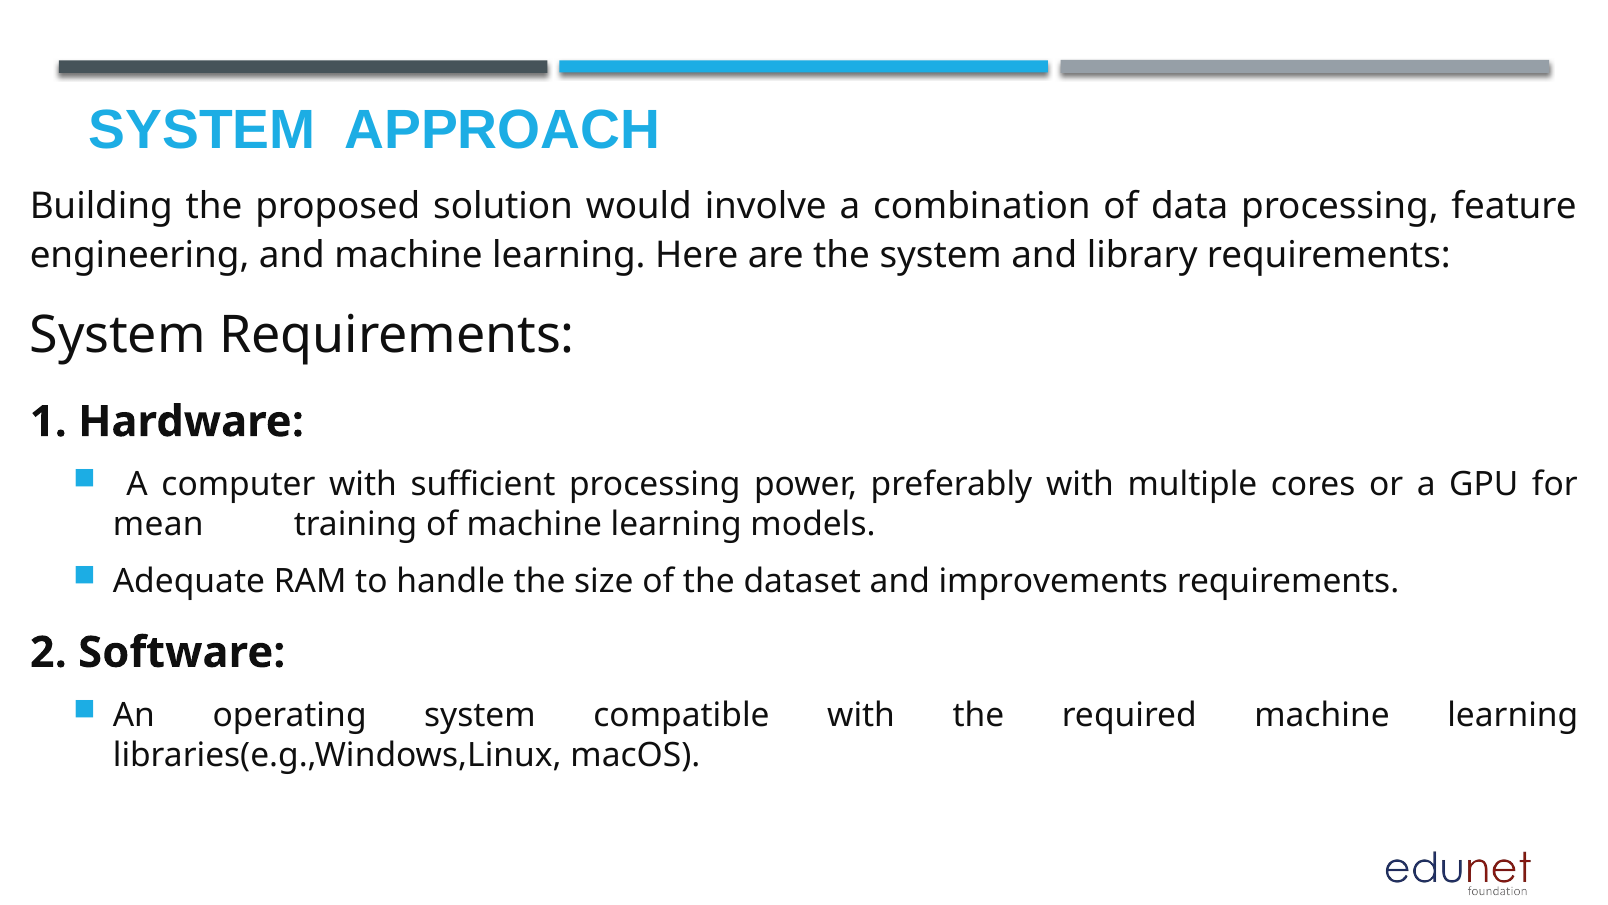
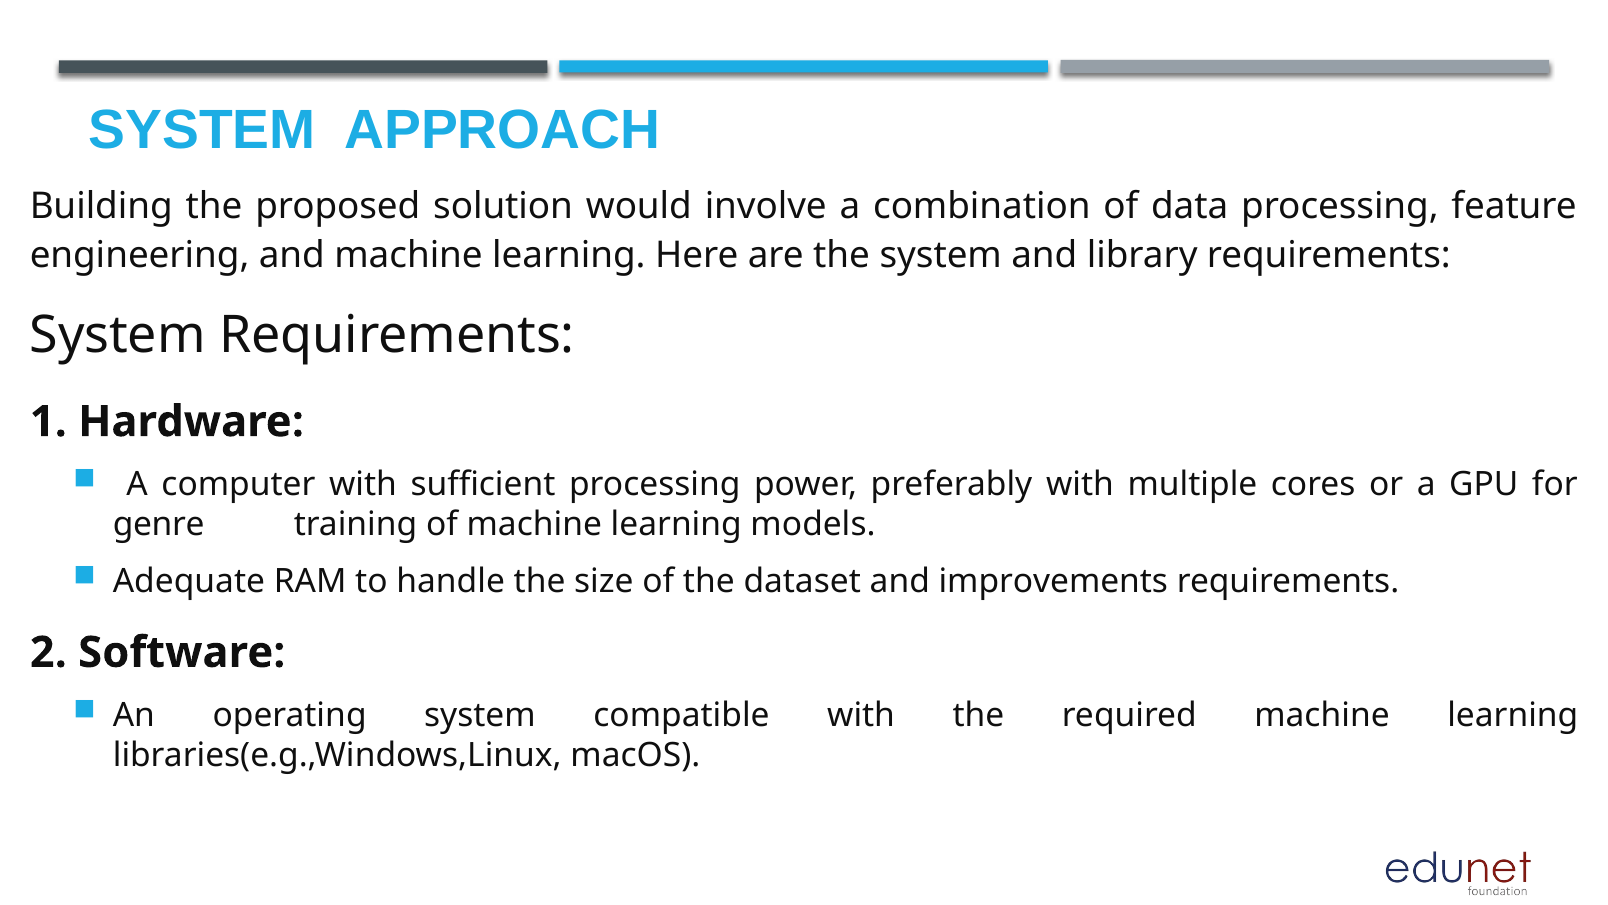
mean: mean -> genre (159, 524)
